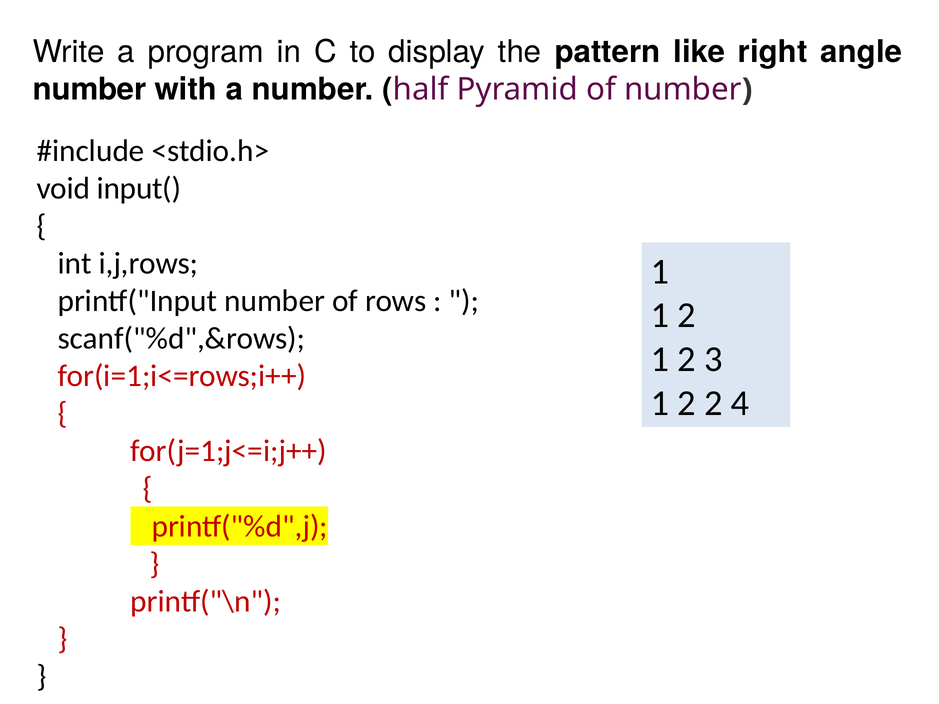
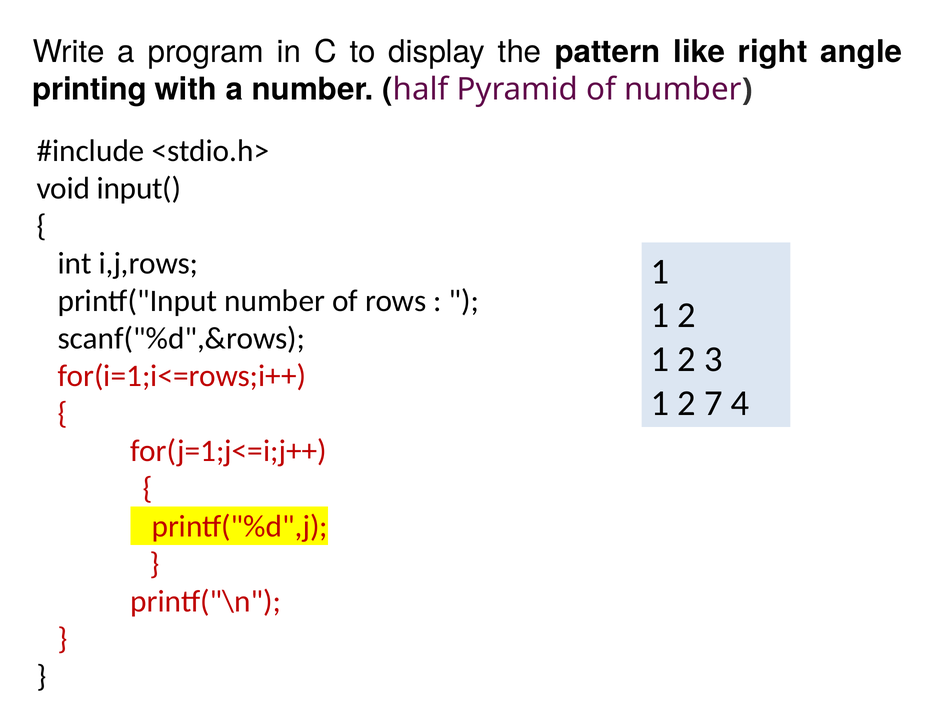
number: number -> printing (90, 90)
2 2: 2 -> 7 (713, 403)
